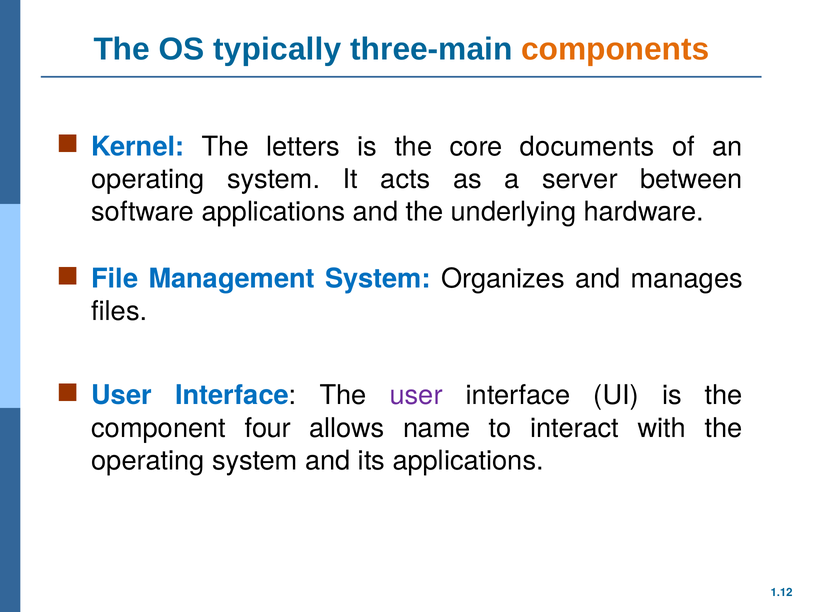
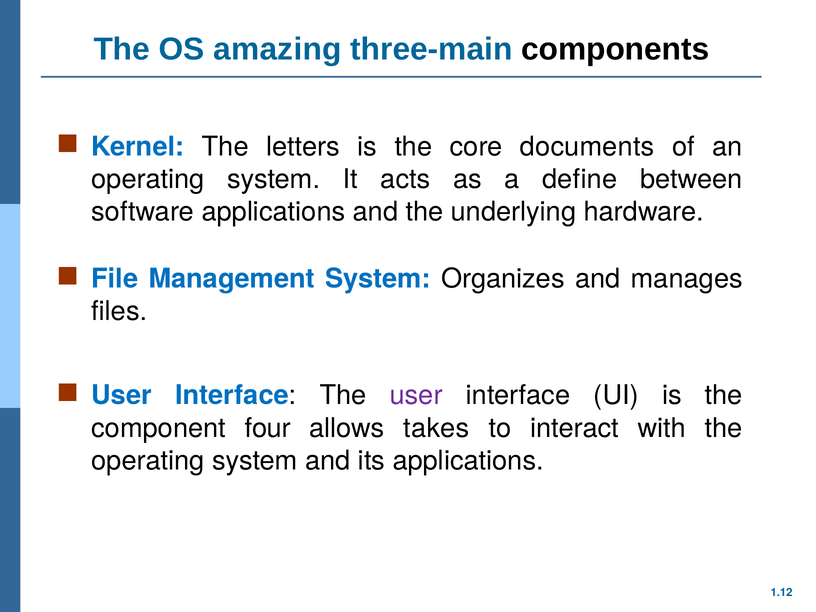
typically: typically -> amazing (277, 49)
components colour: orange -> black (615, 49)
server: server -> define (580, 179)
name: name -> takes (436, 428)
